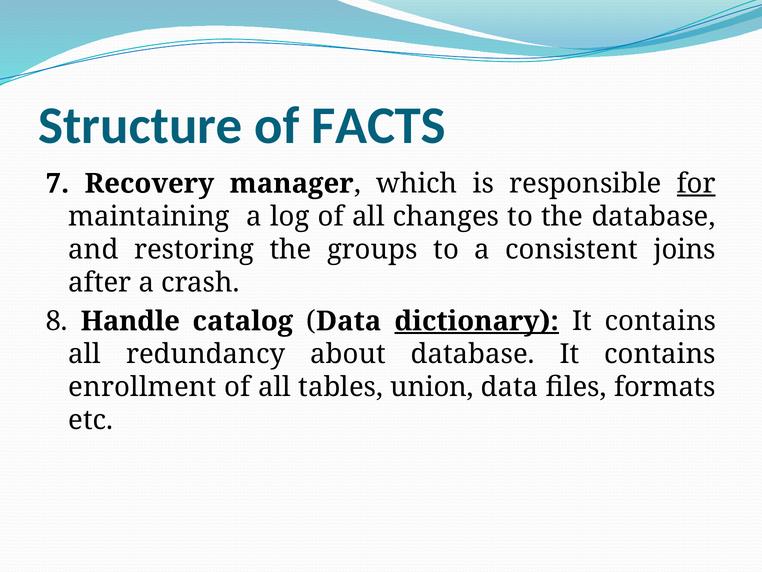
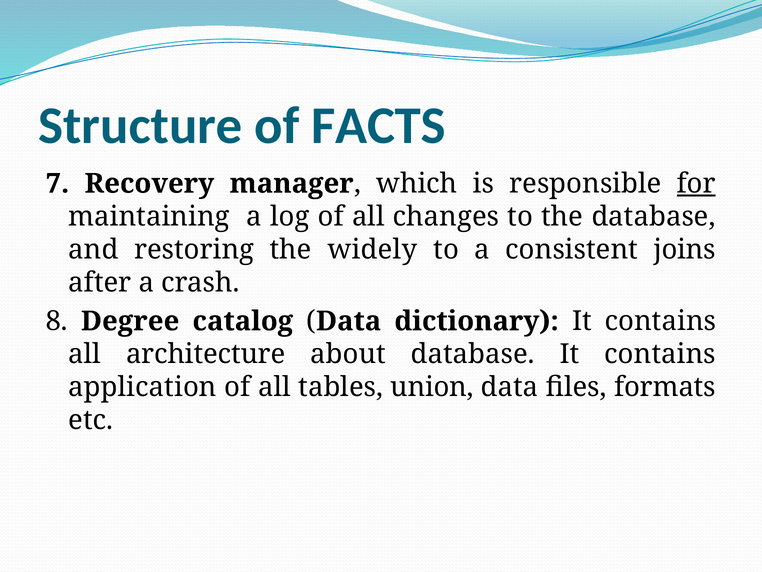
groups: groups -> widely (372, 249)
Handle: Handle -> Degree (130, 321)
dictionary underline: present -> none (477, 321)
redundancy: redundancy -> architecture (206, 354)
enrollment: enrollment -> application (143, 387)
